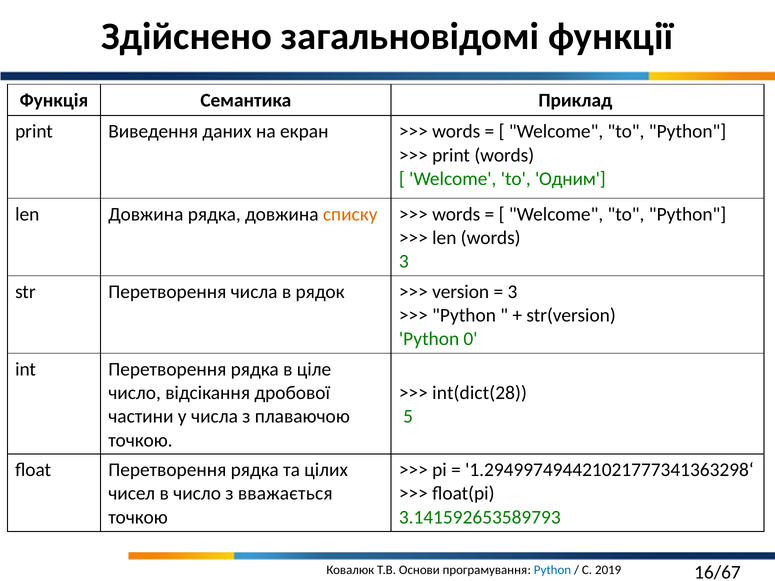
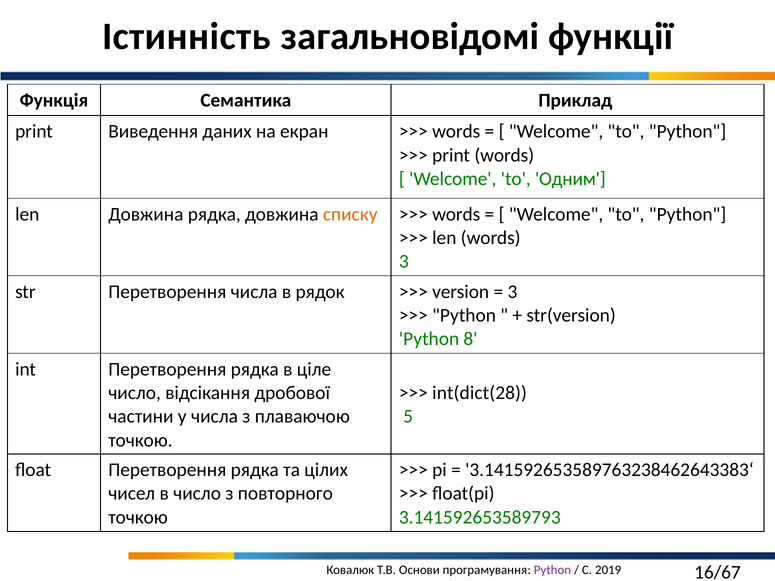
Здійснено: Здійснено -> Істинність (186, 36)
0: 0 -> 8 (471, 339)
1.294997494421021777341363298‘: 1.294997494421021777341363298‘ -> 3.141592653589763238462643383‘ (609, 470)
вважається: вважається -> повторного (285, 494)
Python colour: blue -> purple (552, 570)
